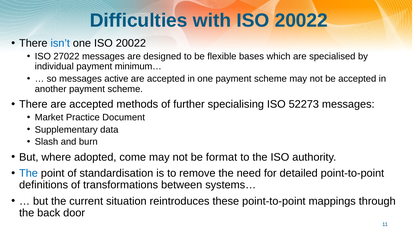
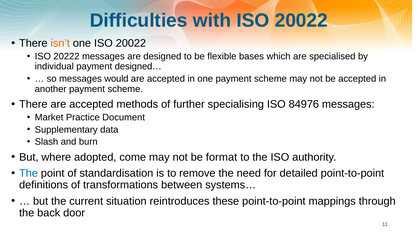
isn’t colour: blue -> orange (60, 43)
27022: 27022 -> 20222 (66, 56)
minimum…: minimum… -> designed… (138, 67)
active: active -> would (116, 79)
52273: 52273 -> 84976 (304, 104)
